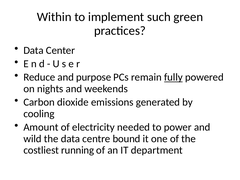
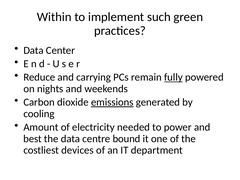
purpose: purpose -> carrying (94, 77)
emissions underline: none -> present (112, 102)
wild: wild -> best (33, 139)
running: running -> devices (78, 150)
